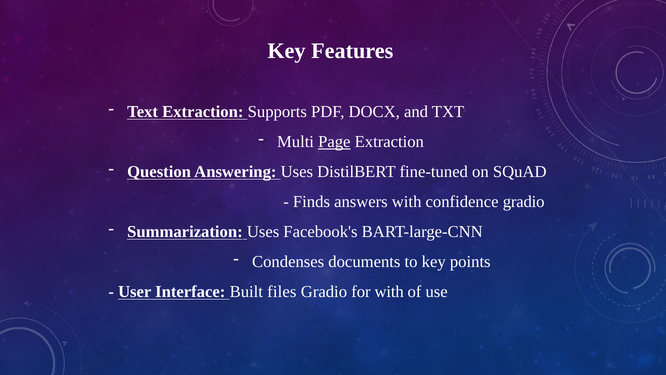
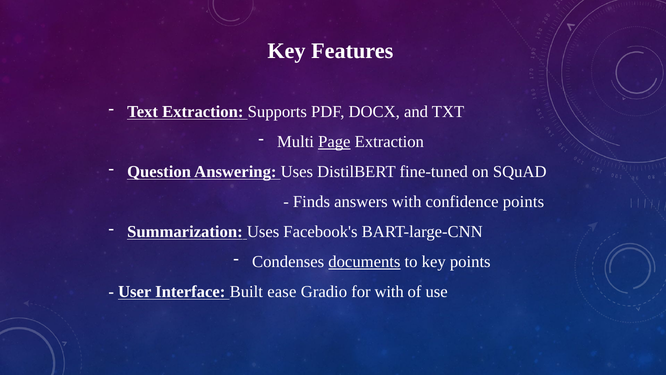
confidence gradio: gradio -> points (523, 202)
documents underline: none -> present (364, 262)
files: files -> ease (282, 292)
